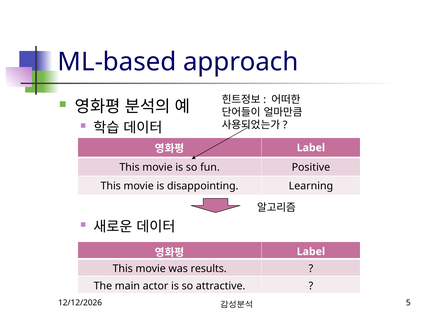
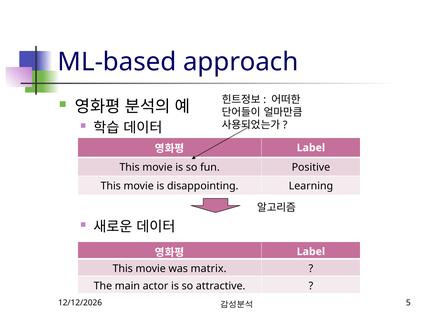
results: results -> matrix (209, 269)
